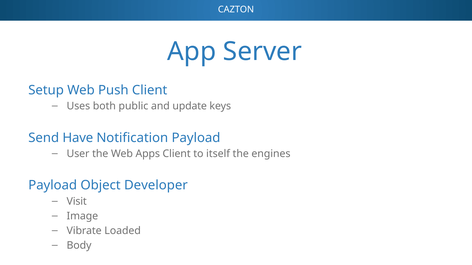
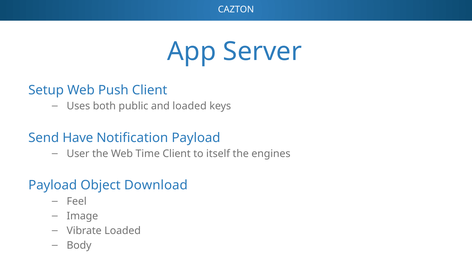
and update: update -> loaded (190, 106)
Apps: Apps -> Time (148, 154)
Developer: Developer -> Download (156, 186)
Visit: Visit -> Feel (77, 202)
